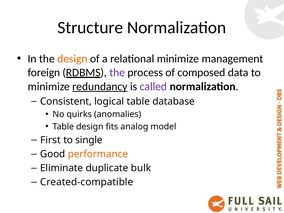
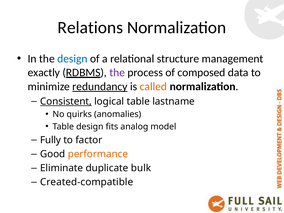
Structure: Structure -> Relations (90, 27)
design colour: orange -> blue (72, 59)
relational minimize: minimize -> structure (178, 59)
foreign: foreign -> exactly (44, 73)
called colour: purple -> orange (153, 86)
Consistent underline: none -> present (66, 101)
database: database -> lastname (174, 101)
First: First -> Fully (51, 140)
single: single -> factor (89, 140)
